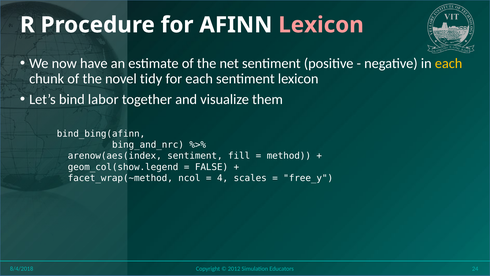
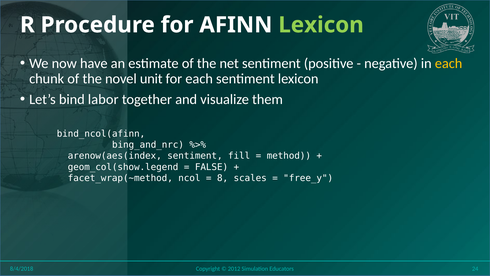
Lexicon colour: pink -> light green (321, 25)
tidy: tidy -> unit (151, 79)
bind_bing(afinn: bind_bing(afinn -> bind_ncol(afinn (101, 134)
4: 4 -> 8 (223, 178)
